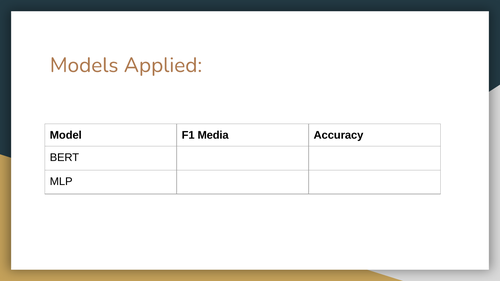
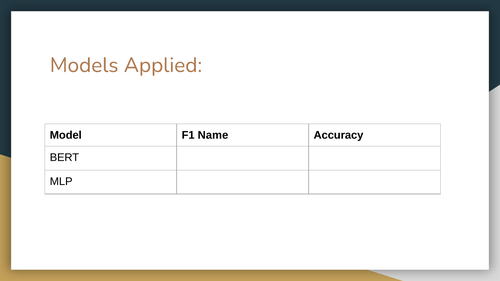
Media: Media -> Name (213, 135)
